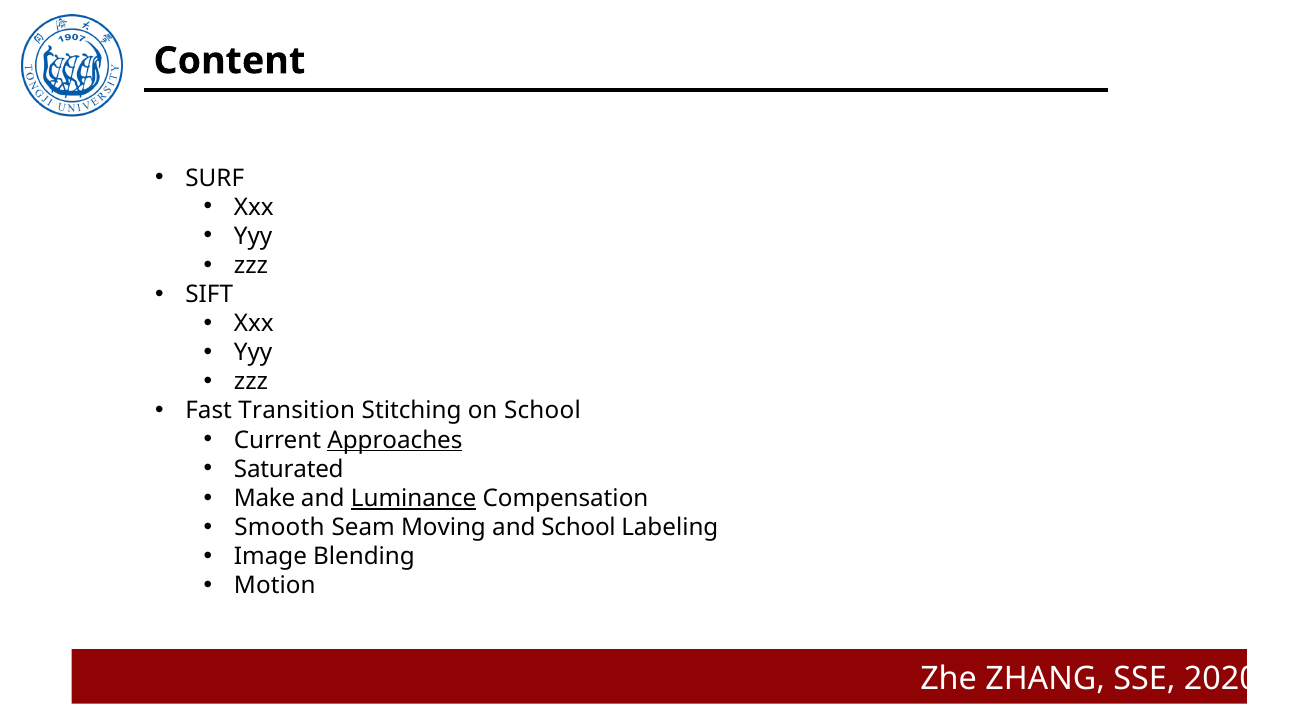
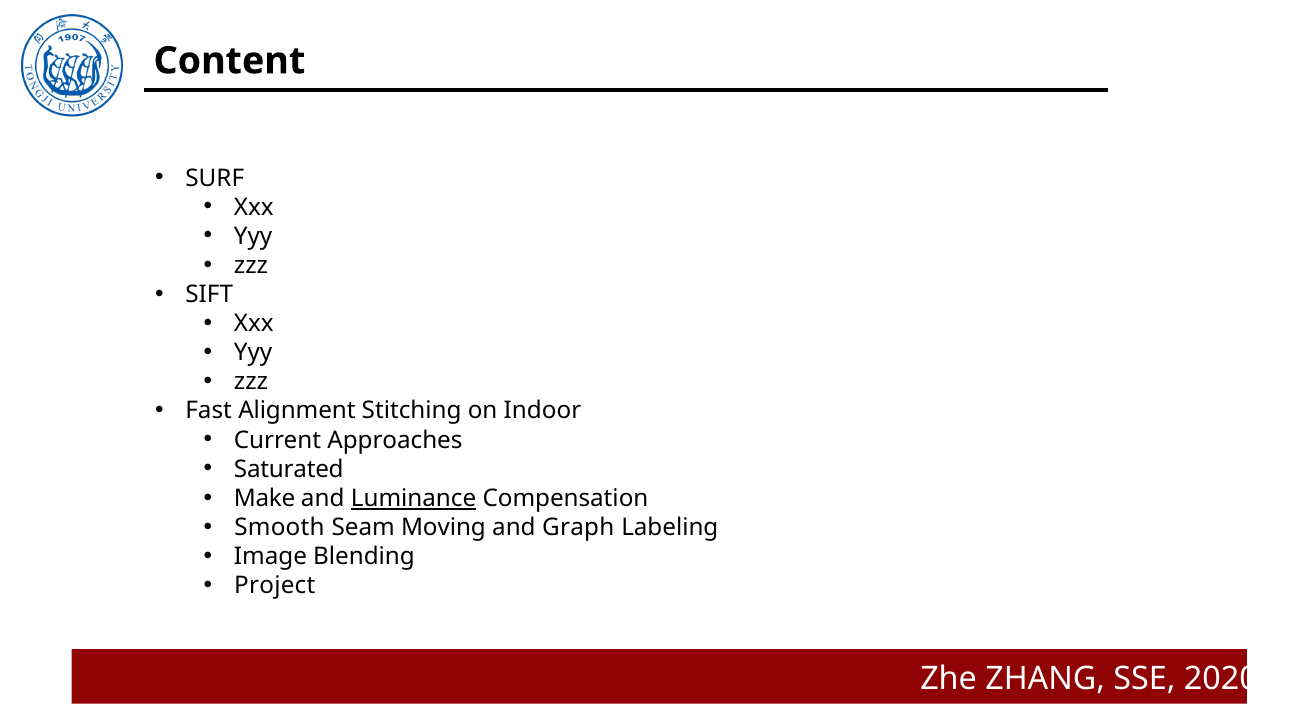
Transition: Transition -> Alignment (297, 411)
on School: School -> Indoor (543, 411)
Approaches underline: present -> none (395, 440)
and School: School -> Graph (578, 527)
Motion: Motion -> Project (275, 585)
